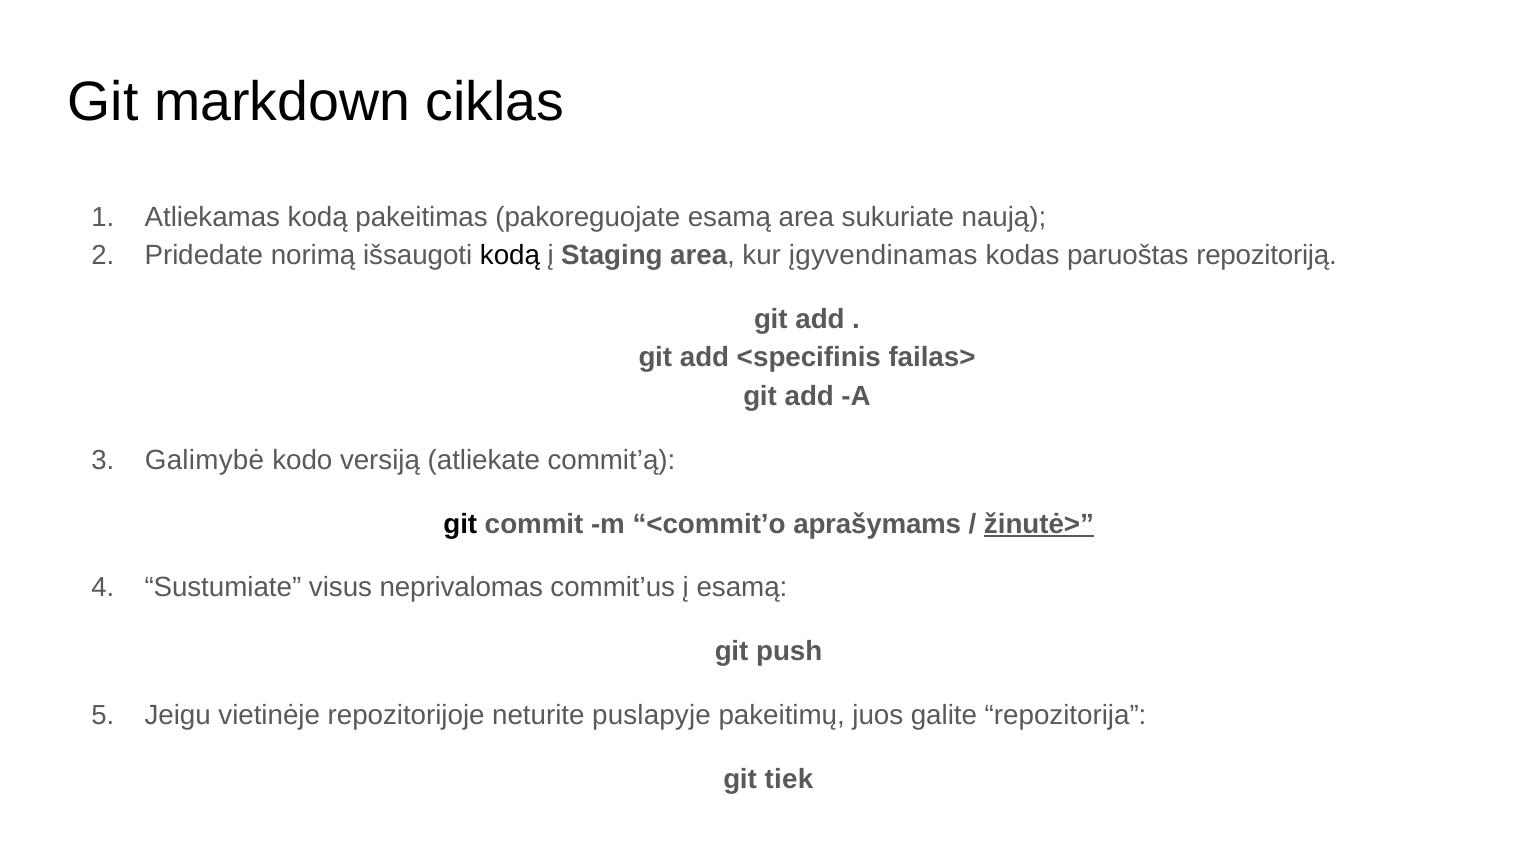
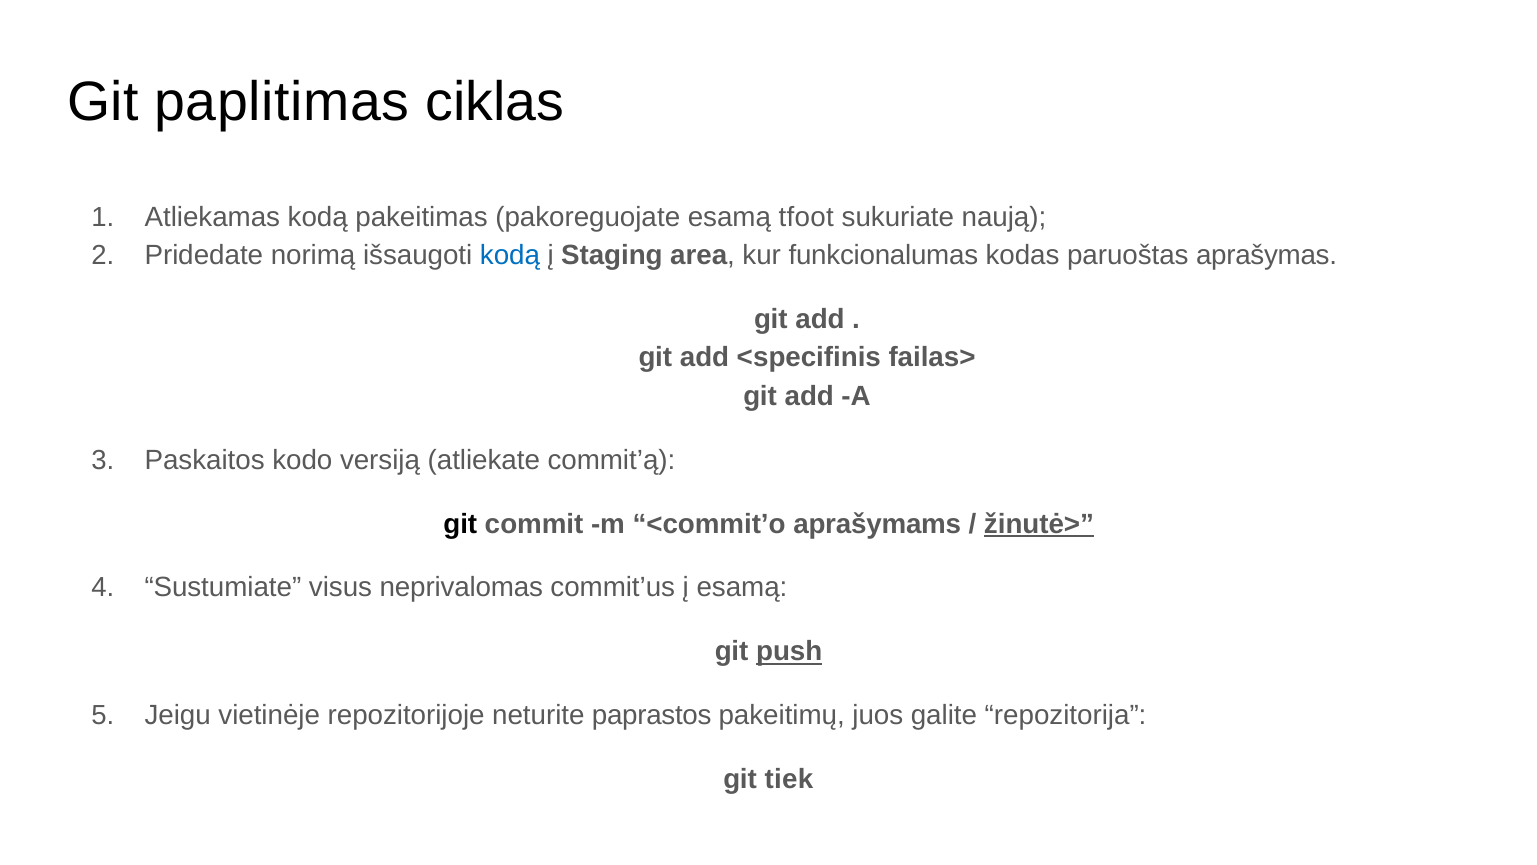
markdown: markdown -> paplitimas (282, 102)
esamą area: area -> tfoot (806, 217)
kodą colour: black -> blue (510, 255)
įgyvendinamas: įgyvendinamas -> funkcionalumas (883, 255)
repozitoriją: repozitoriją -> aprašymas (1267, 255)
Galimybė: Galimybė -> Paskaitos (205, 460)
push underline: none -> present (789, 651)
puslapyje: puslapyje -> paprastos (652, 715)
